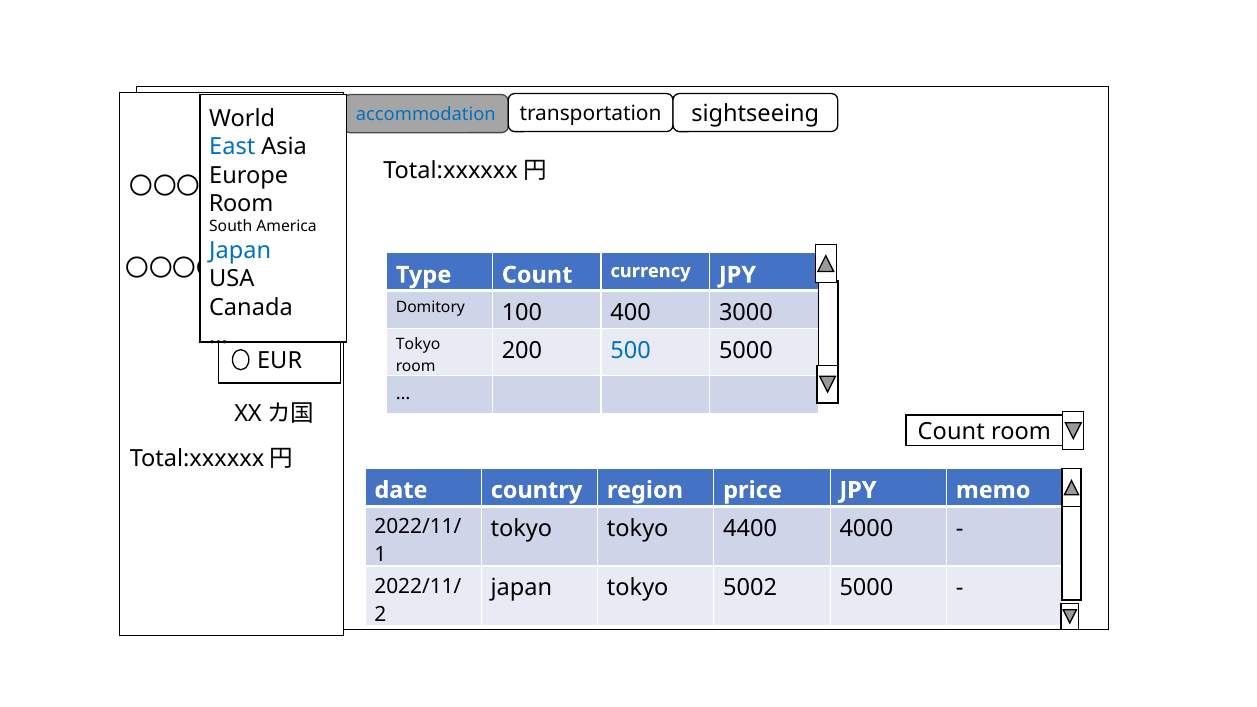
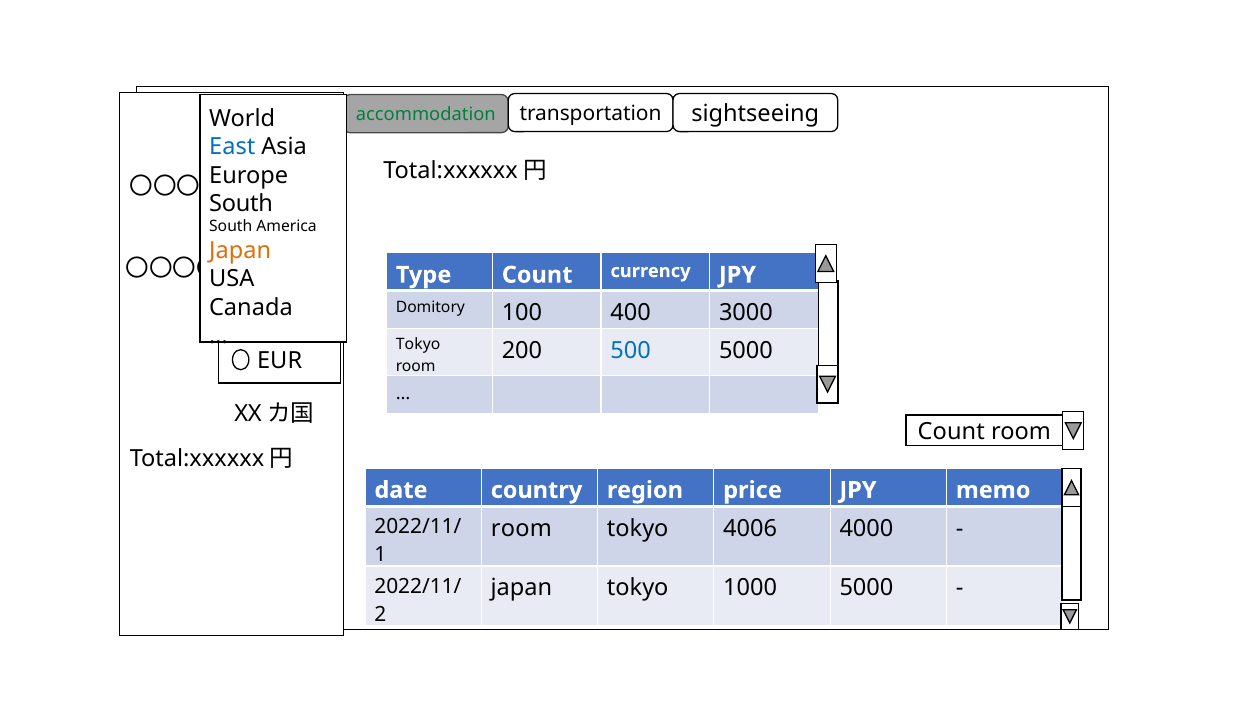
accommodation colour: blue -> green (426, 115)
Room: Room -> South (241, 204)
Japan colour: blue -> orange (240, 251)
tokyo: tokyo -> room (521, 528)
4400: 4400 -> 4006 (750, 528)
5002: 5002 -> 1000 (750, 588)
